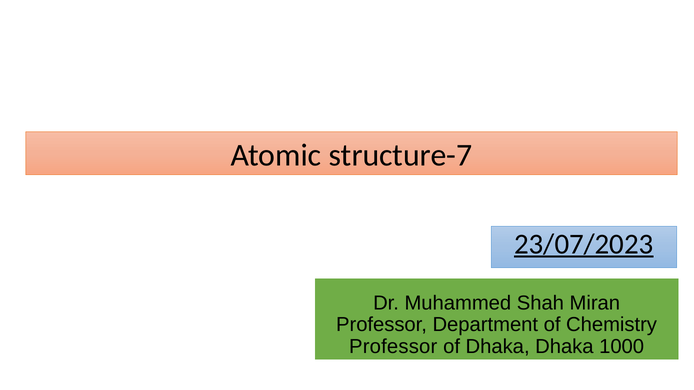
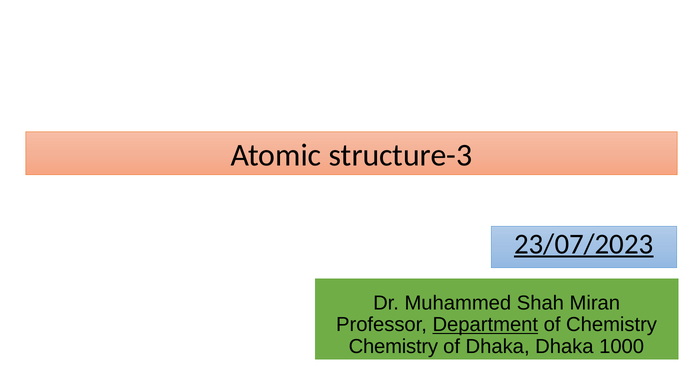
structure-7: structure-7 -> structure-3 (400, 156)
Department underline: none -> present (485, 325)
Professor: Professor -> Chemistry (393, 347)
